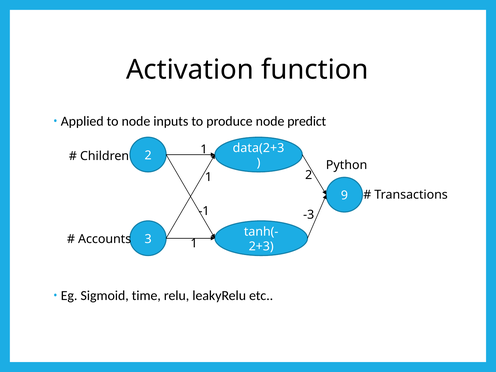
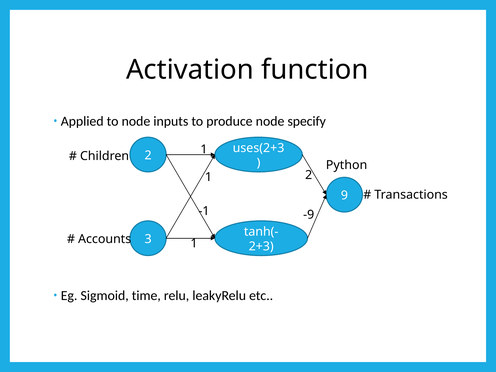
predict: predict -> specify (307, 121)
data(2+3: data(2+3 -> uses(2+3 (259, 148)
-3: -3 -> -9 (309, 215)
